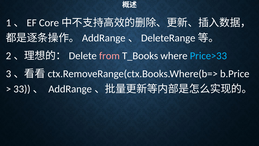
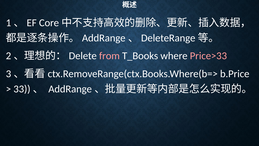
Price>33 colour: light blue -> pink (208, 56)
